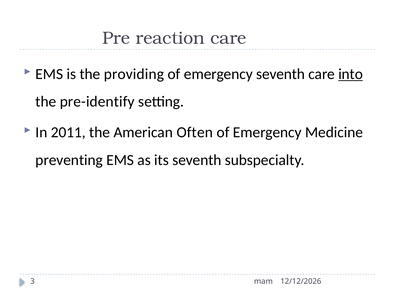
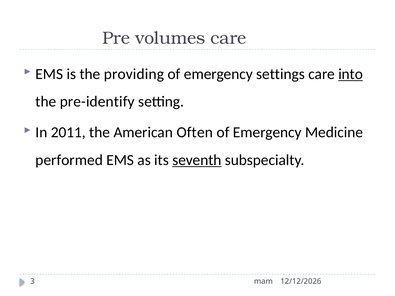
reaction: reaction -> volumes (170, 38)
emergency seventh: seventh -> settings (281, 74)
preventing: preventing -> performed (69, 160)
seventh underline: none -> present (197, 160)
